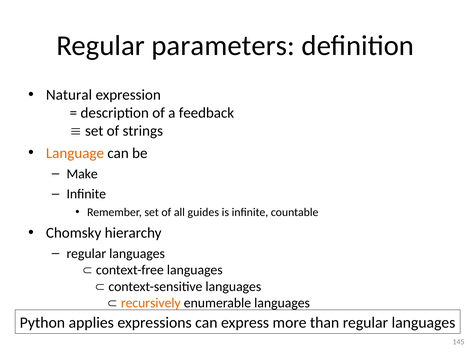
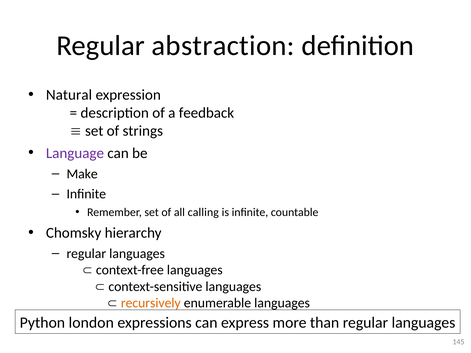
parameters: parameters -> abstraction (223, 46)
Language colour: orange -> purple (75, 153)
guides: guides -> calling (203, 212)
applies: applies -> london (91, 323)
